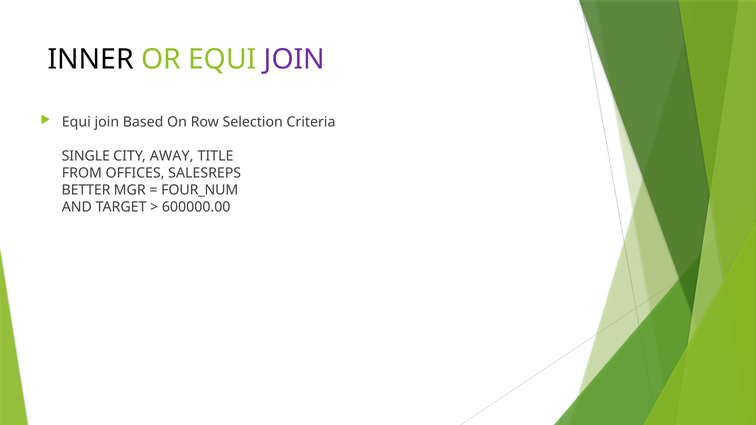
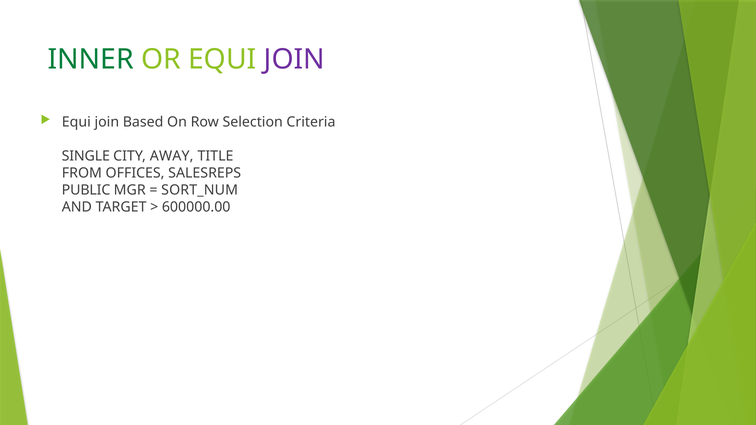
INNER colour: black -> green (91, 60)
BETTER: BETTER -> PUBLIC (86, 190)
FOUR_NUM: FOUR_NUM -> SORT_NUM (200, 190)
